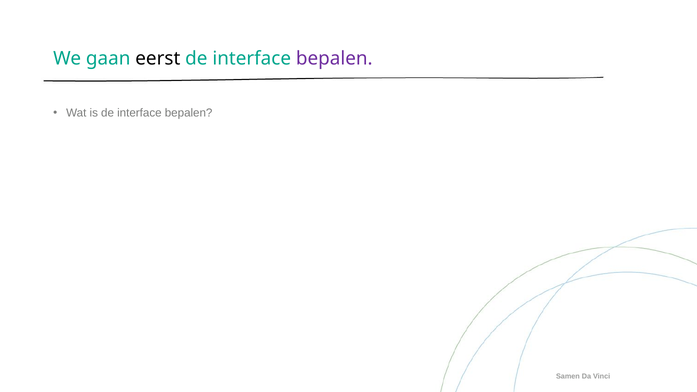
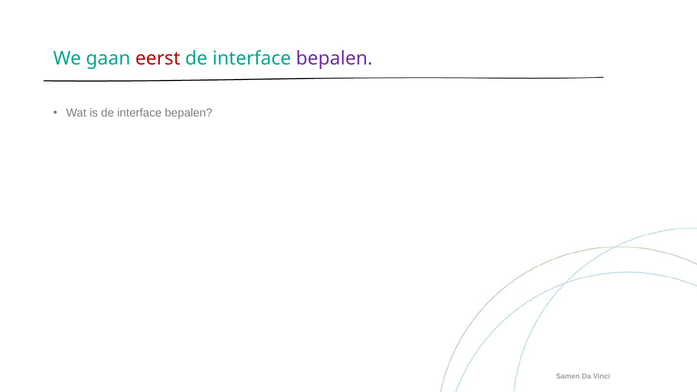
eerst colour: black -> red (158, 59)
